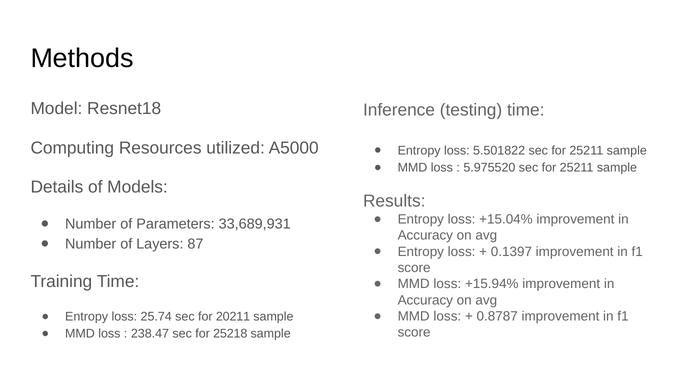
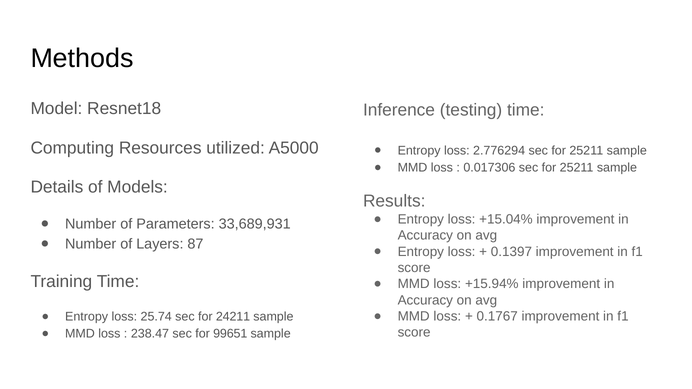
5.501822: 5.501822 -> 2.776294 (499, 151)
5.975520: 5.975520 -> 0.017306 (489, 168)
0.8787: 0.8787 -> 0.1767 (497, 316)
20211: 20211 -> 24211 (233, 317)
25218: 25218 -> 99651 (230, 334)
